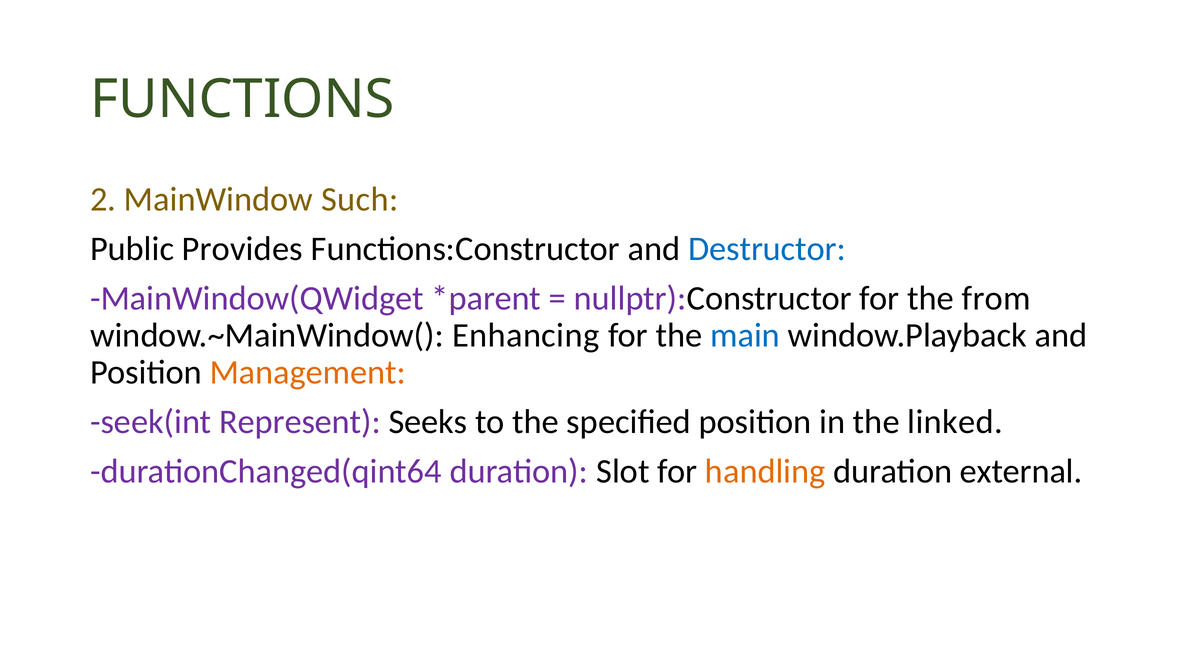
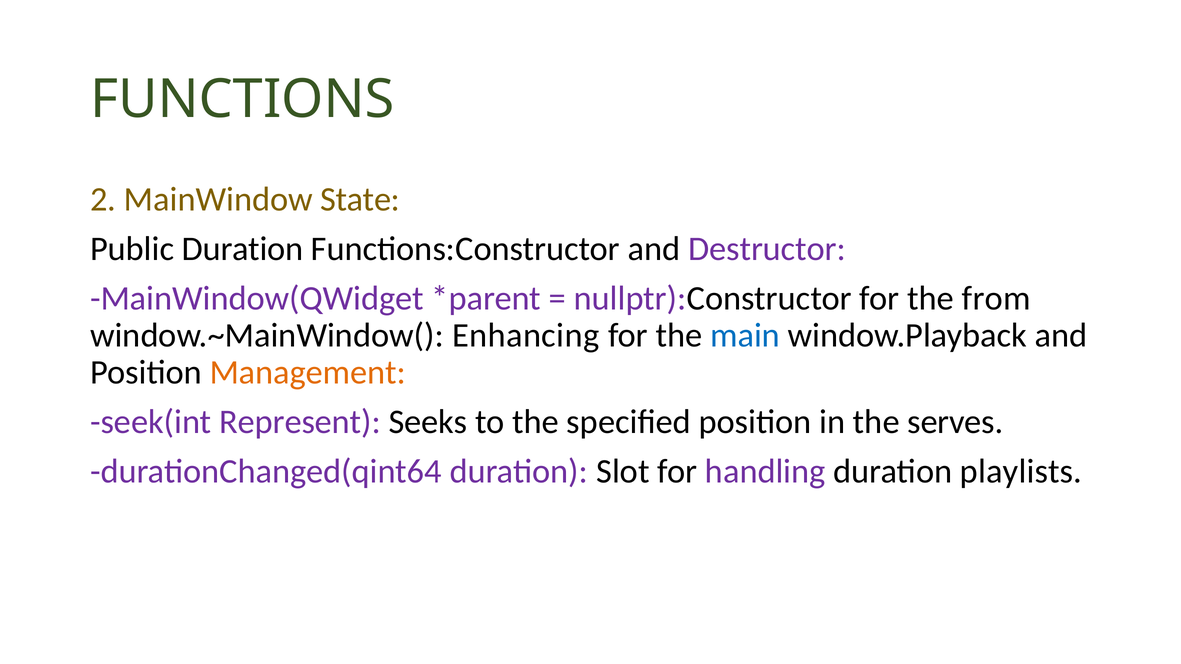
Such: Such -> State (360, 200)
Public Provides: Provides -> Duration (243, 249)
Destructor colour: blue -> purple (767, 249)
linked: linked -> serves (955, 422)
handling colour: orange -> purple (765, 472)
external: external -> playlists (1021, 472)
